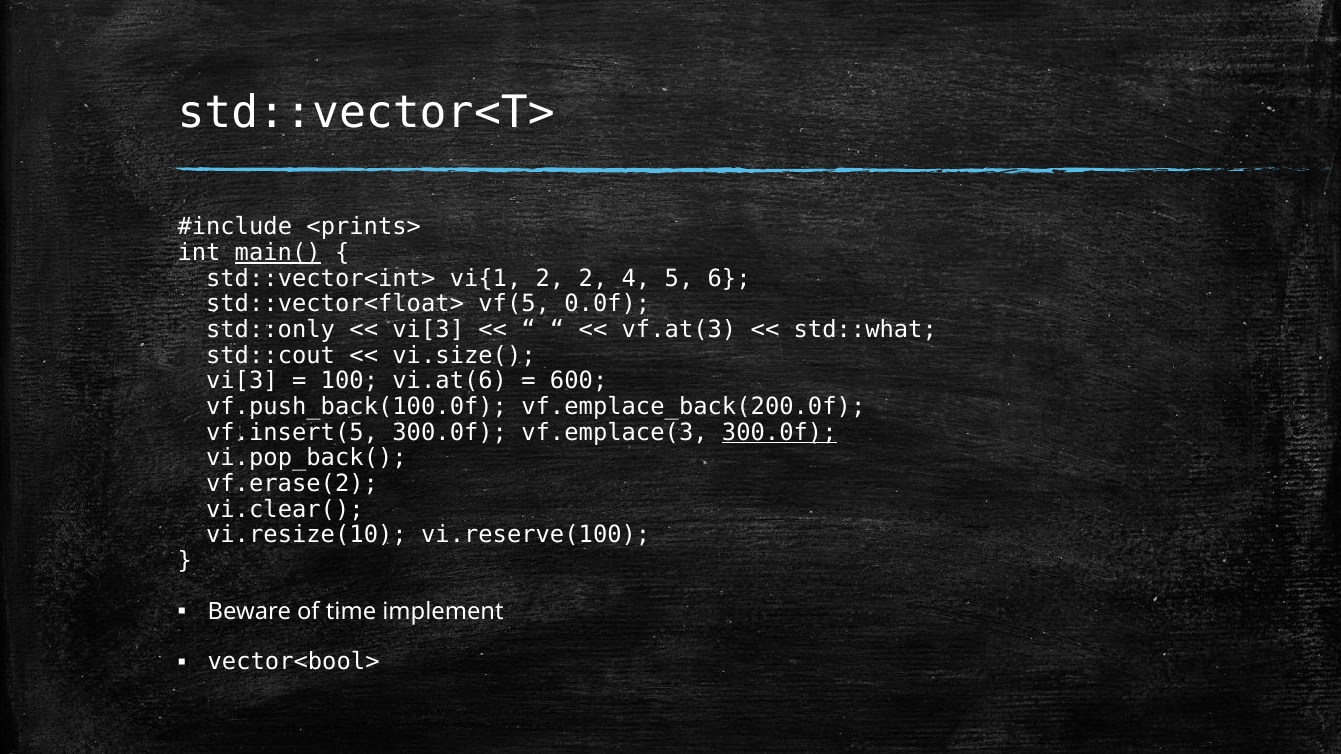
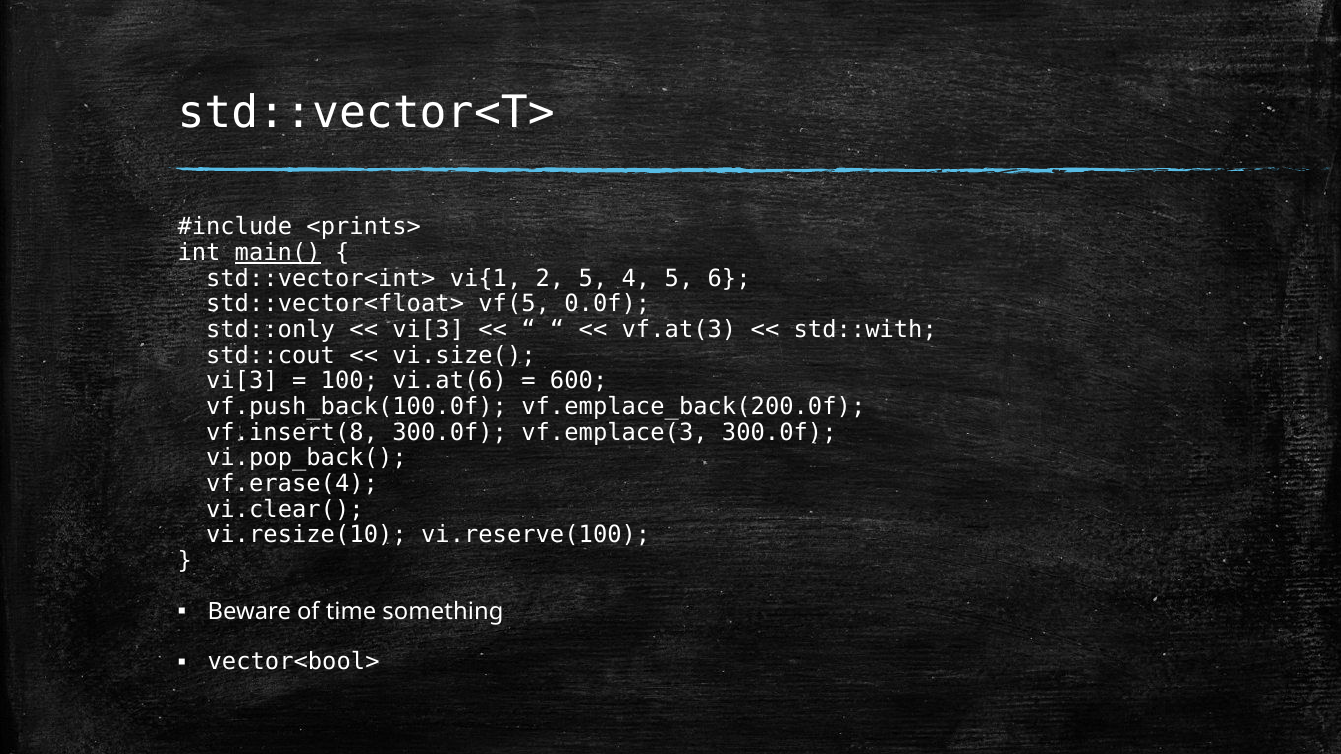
2 2: 2 -> 5 (593, 279)
std::what: std::what -> std::with (865, 330)
vf.insert(5: vf.insert(5 -> vf.insert(8 (292, 433)
300.0f underline: present -> none (779, 433)
vf.erase(2: vf.erase(2 -> vf.erase(4 (292, 484)
implement: implement -> something (443, 612)
